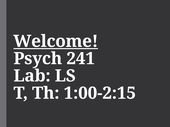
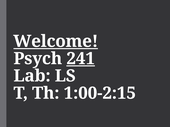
241 underline: none -> present (81, 59)
